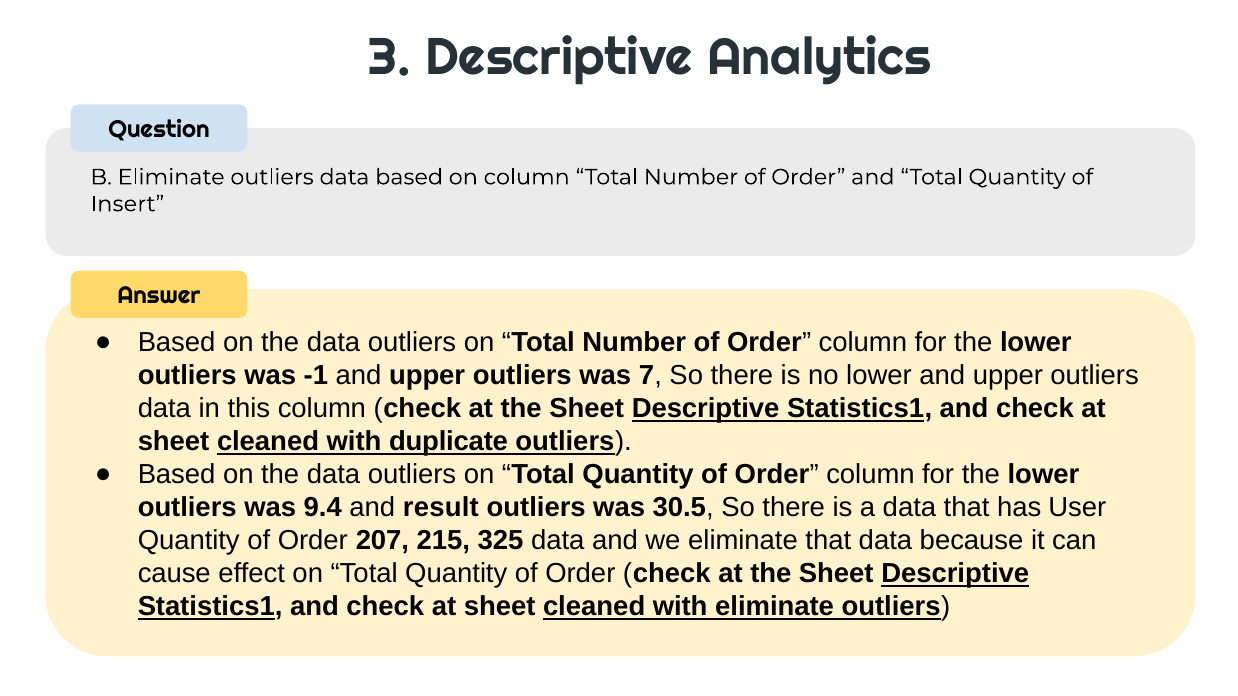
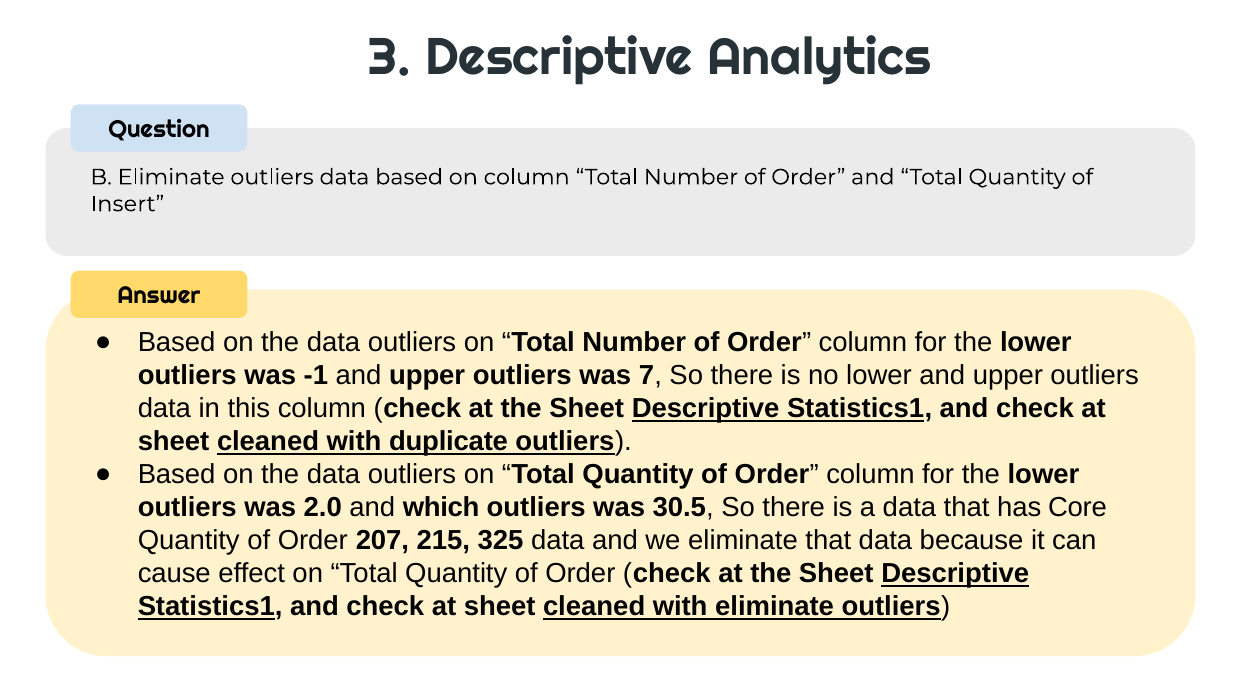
9.4: 9.4 -> 2.0 (323, 508)
result: result -> which (441, 508)
User: User -> Core (1077, 508)
